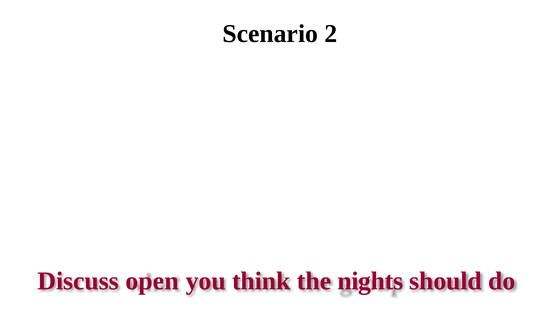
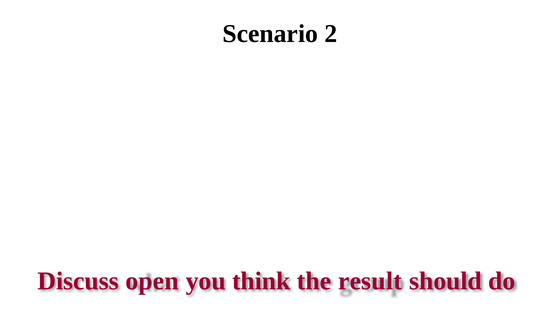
nights: nights -> result (370, 281)
